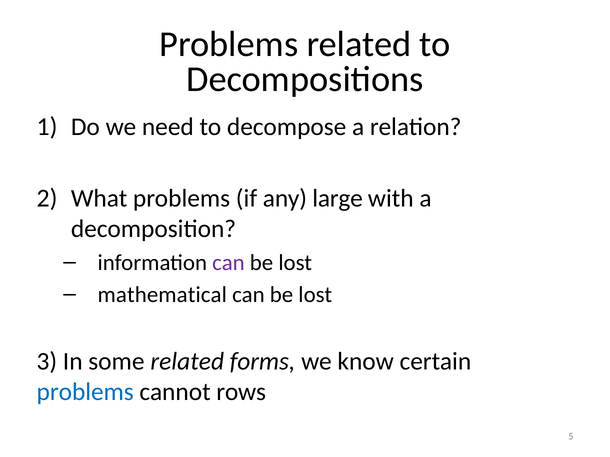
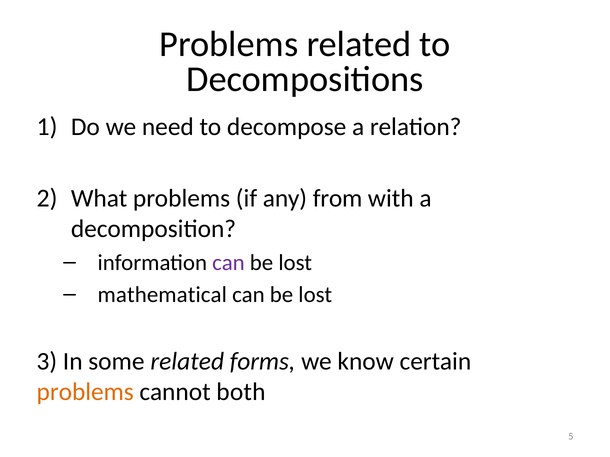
large: large -> from (338, 199)
problems colour: blue -> orange (85, 392)
rows: rows -> both (241, 392)
